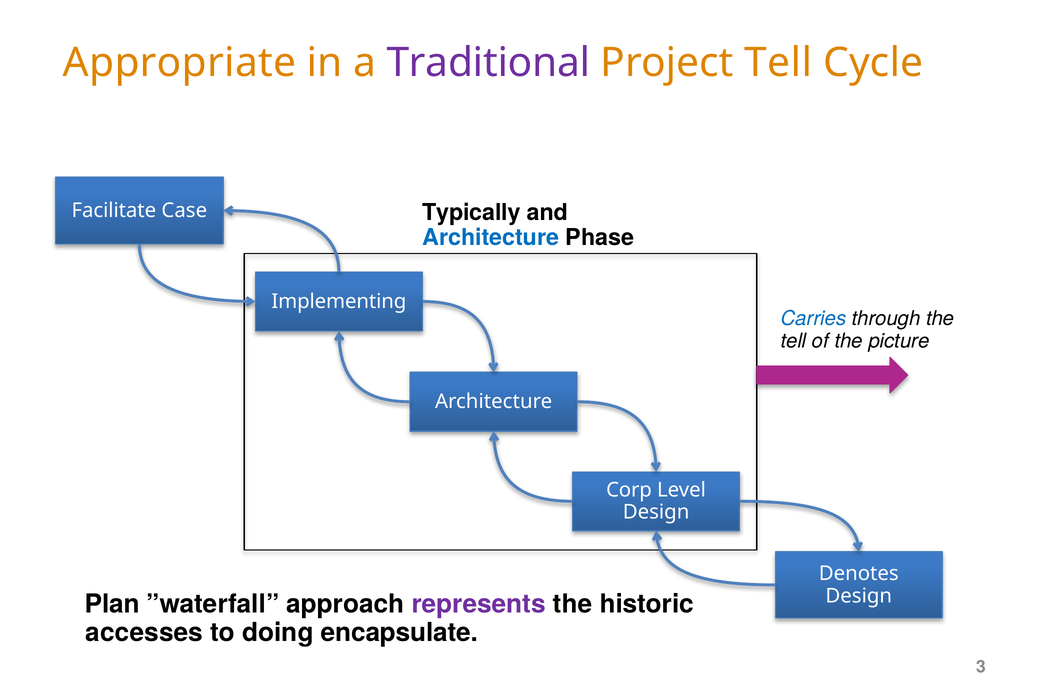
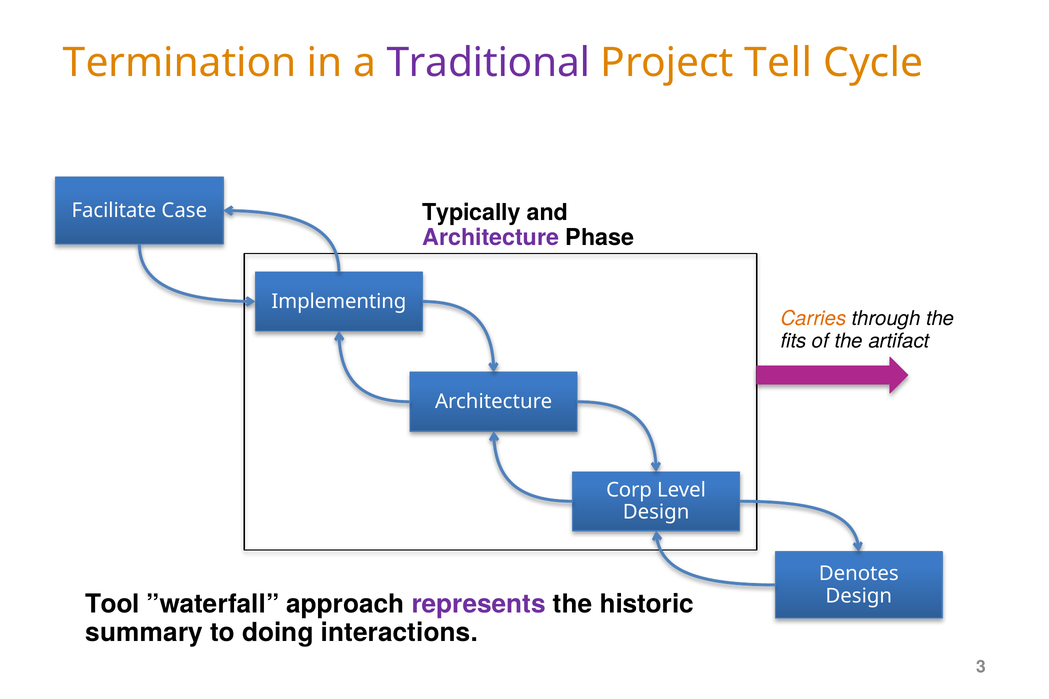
Appropriate: Appropriate -> Termination (180, 63)
Architecture colour: blue -> purple (491, 238)
Carries colour: blue -> orange (814, 319)
tell: tell -> fits (794, 341)
picture: picture -> artifact (899, 341)
Plan: Plan -> Tool (112, 604)
accesses: accesses -> summary (144, 633)
encapsulate: encapsulate -> interactions (399, 633)
